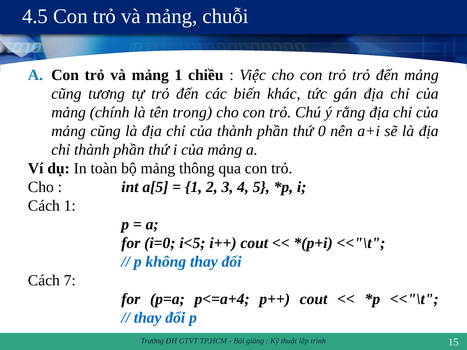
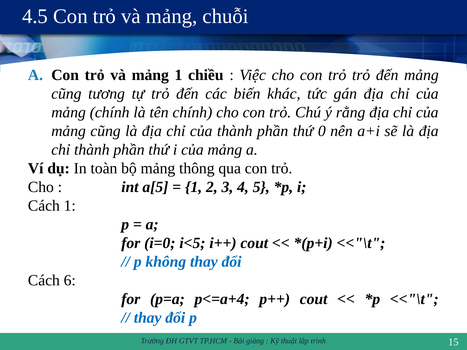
tên trong: trong -> chính (192, 112)
7: 7 -> 6 (70, 281)
